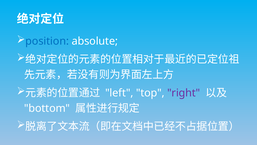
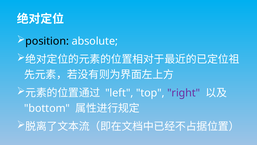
position colour: blue -> black (47, 41)
